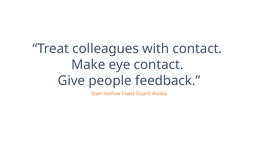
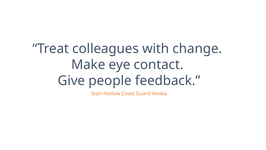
with contact: contact -> change (197, 49)
